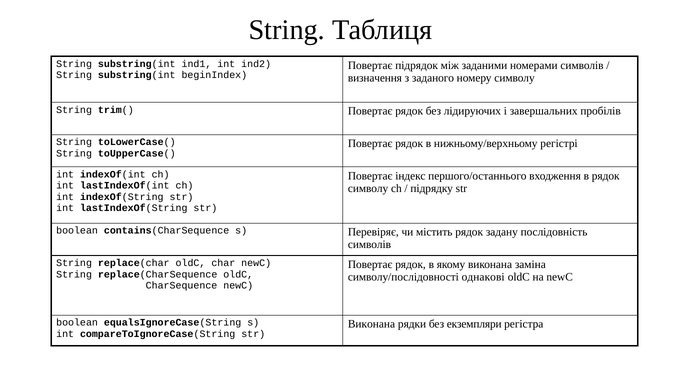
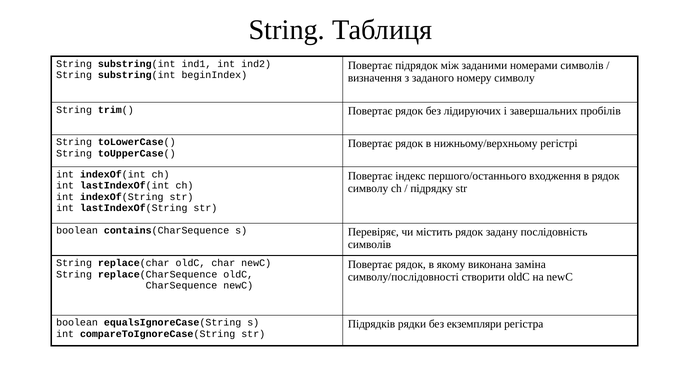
однакові: однакові -> створити (483, 277)
Виконана: Виконана -> Підрядків (372, 324)
